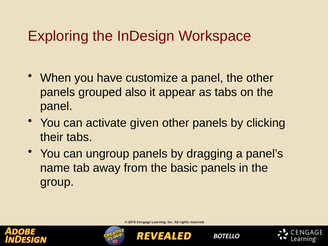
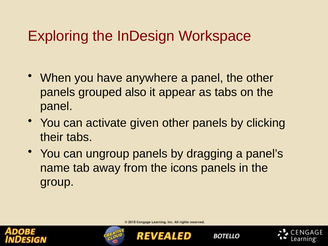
customize: customize -> anywhere (152, 78)
basic: basic -> icons (184, 168)
